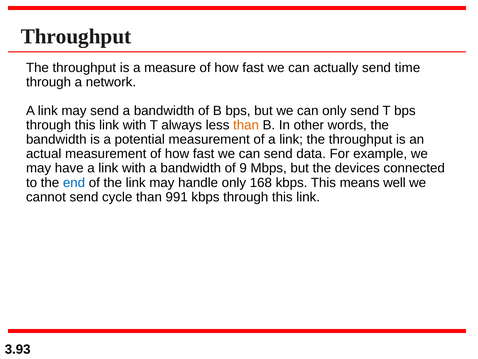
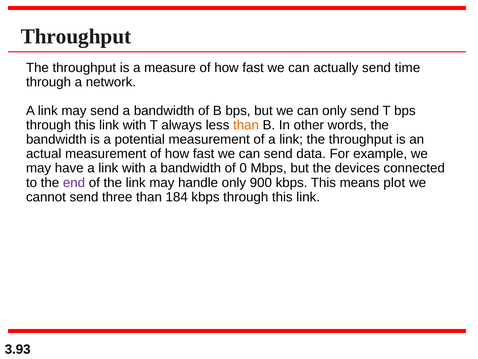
9: 9 -> 0 (243, 168)
end colour: blue -> purple (74, 182)
168: 168 -> 900 (261, 182)
well: well -> plot (394, 182)
cycle: cycle -> three (117, 197)
991: 991 -> 184 (177, 197)
